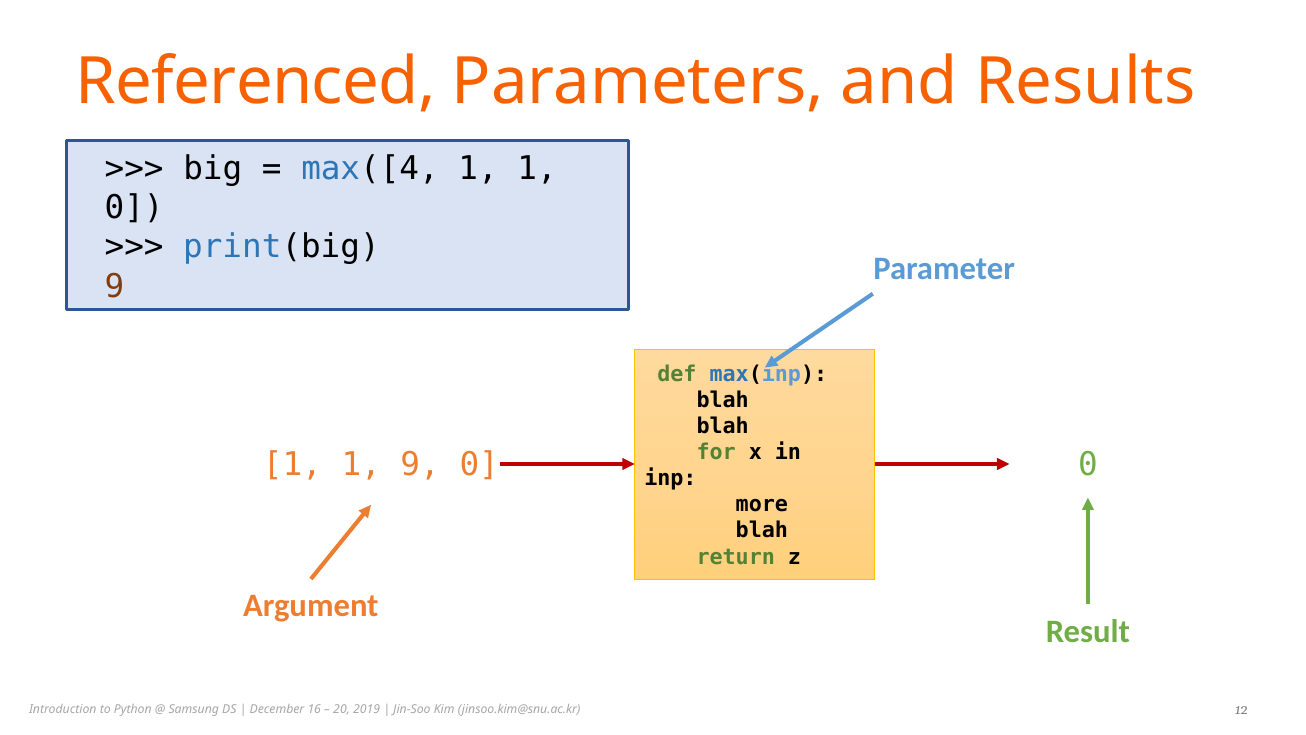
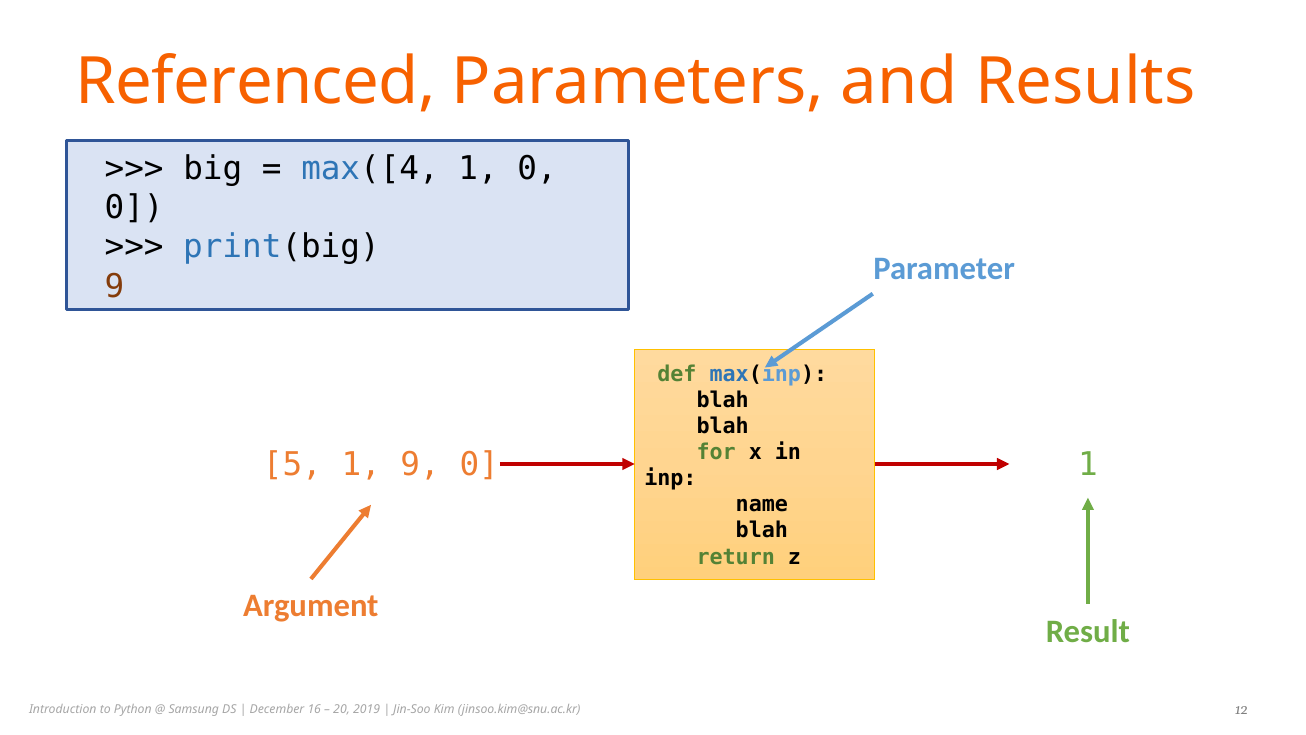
max([4 1 1: 1 -> 0 (537, 169)
1: 1 -> 5 (292, 465)
0 0: 0 -> 1 (1088, 465)
more: more -> name (762, 504)
